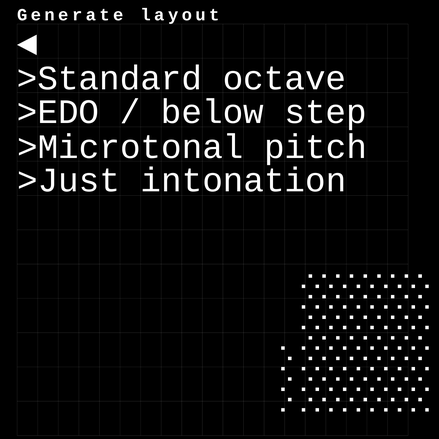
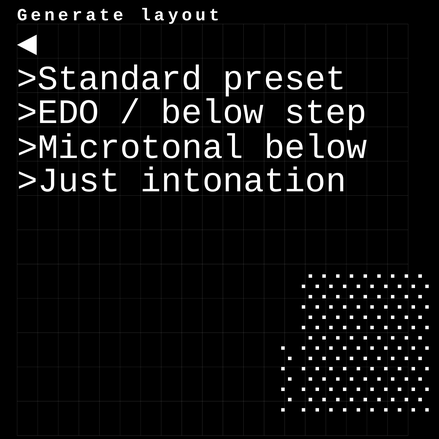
octave: octave -> preset (284, 78)
>Microtonal pitch: pitch -> below (316, 147)
